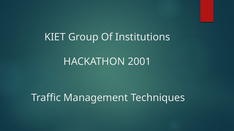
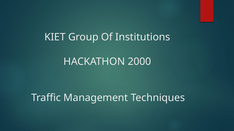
2001: 2001 -> 2000 (139, 62)
